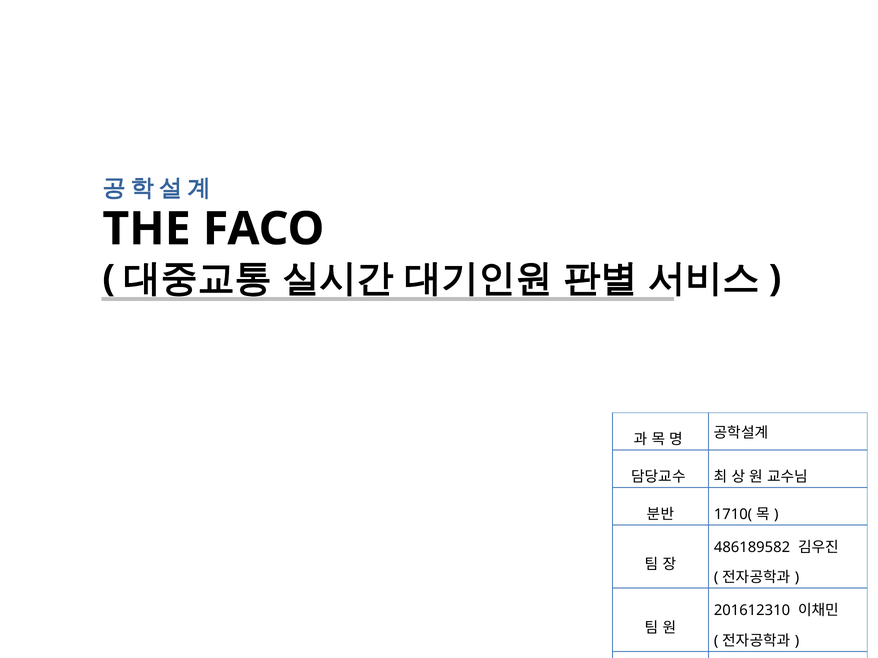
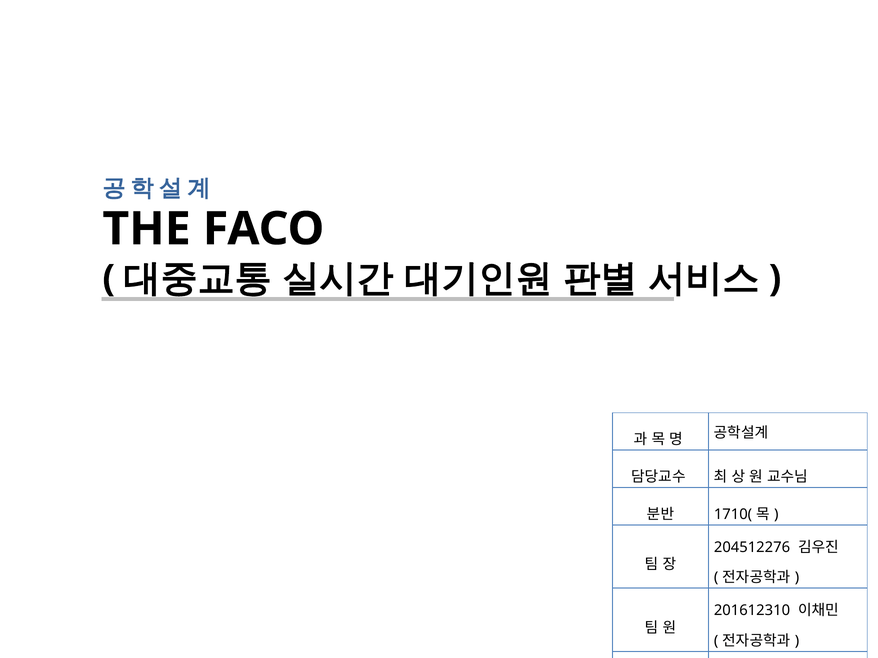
486189582: 486189582 -> 204512276 (752, 548)
